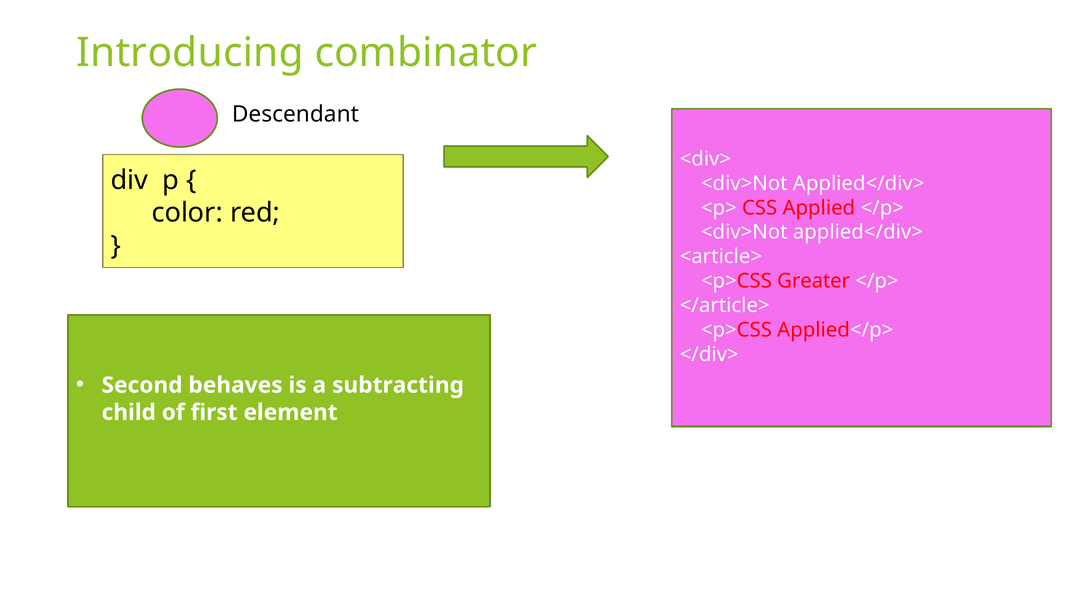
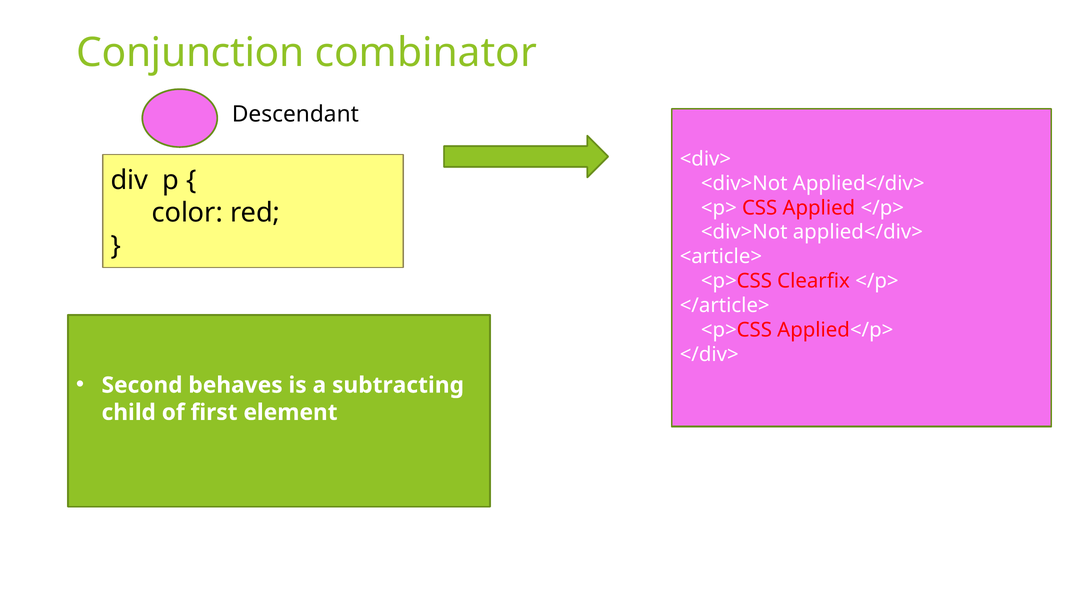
Introducing: Introducing -> Conjunction (190, 53)
Greater: Greater -> Clearfix (814, 281)
